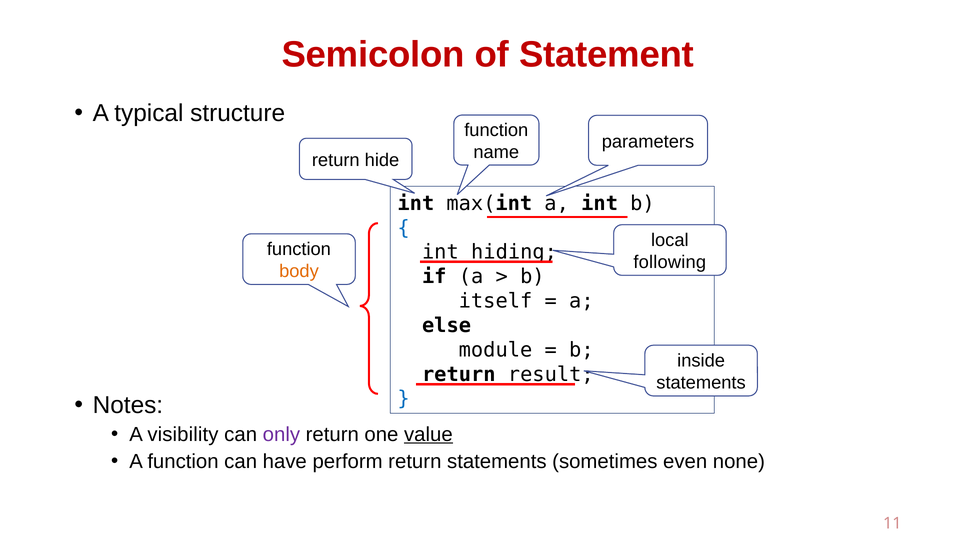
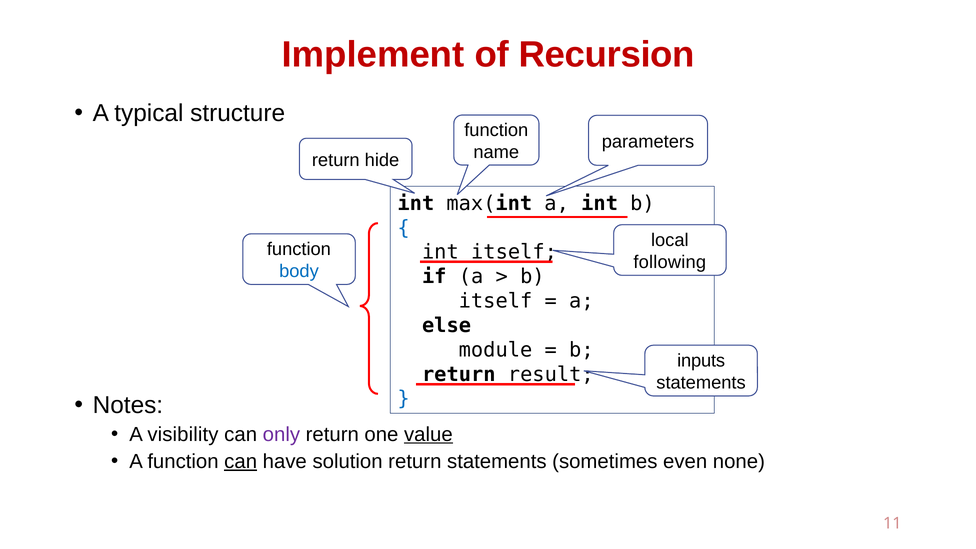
Semicolon: Semicolon -> Implement (373, 55)
Statement: Statement -> Recursion (607, 55)
int hiding: hiding -> itself (514, 252)
body colour: orange -> blue (299, 271)
inside: inside -> inputs (701, 361)
can underline: none -> present (241, 461)
perform: perform -> solution (348, 461)
